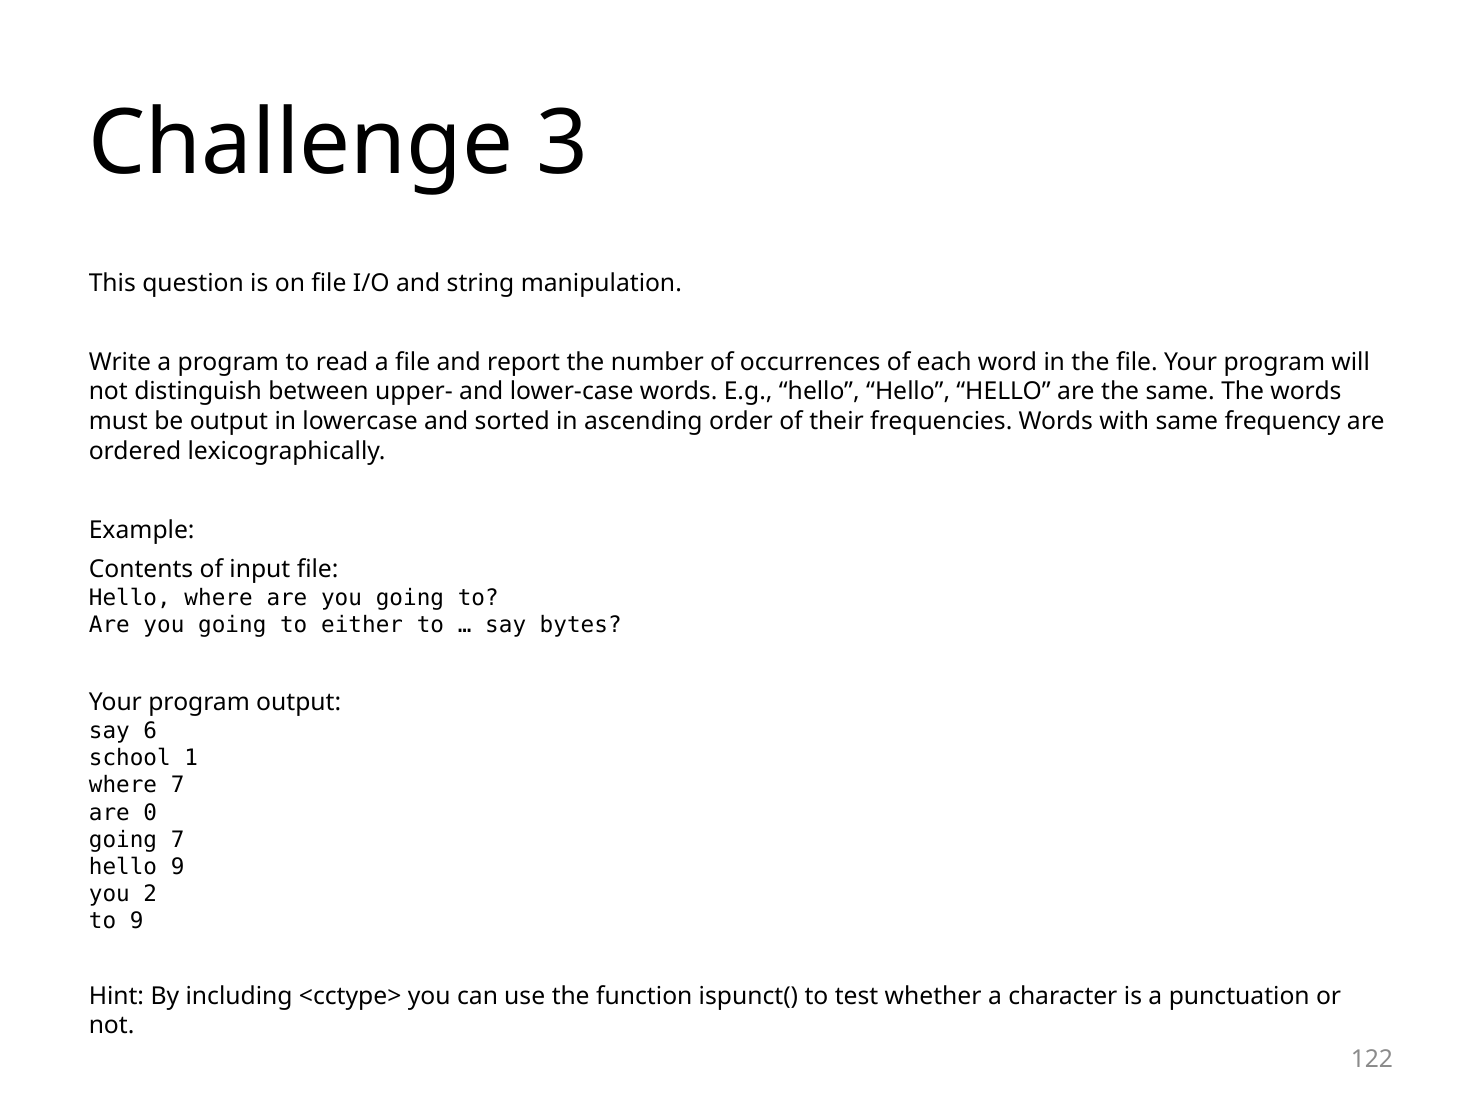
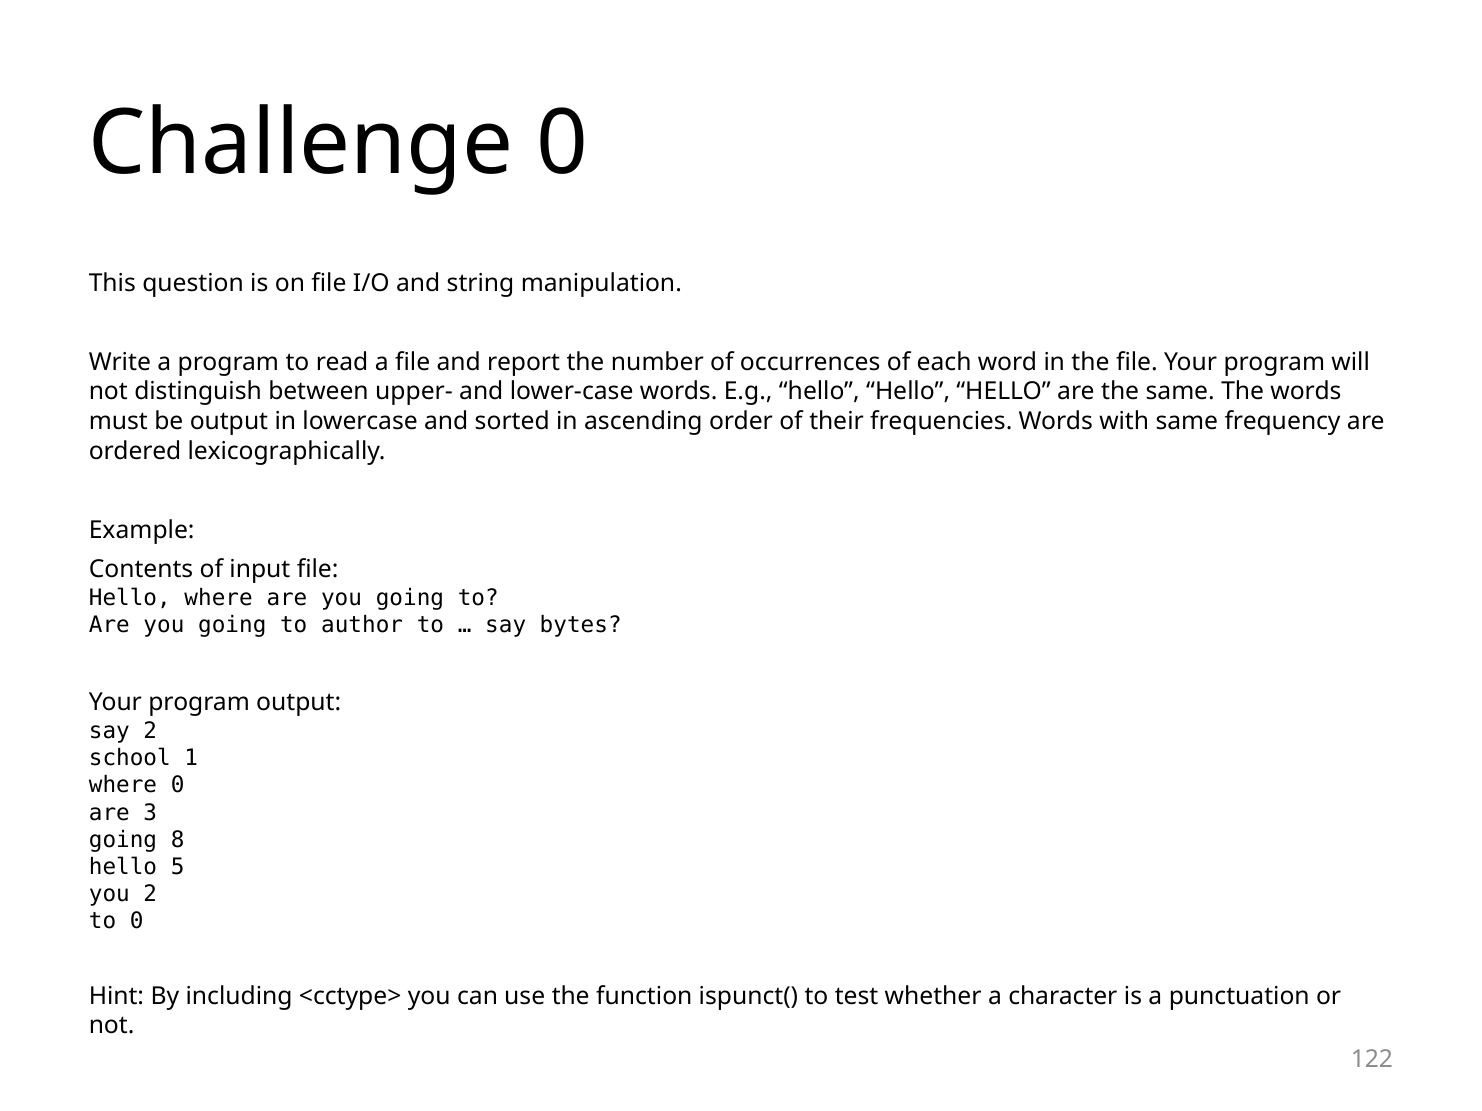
Challenge 3: 3 -> 0 (563, 143)
either: either -> author (362, 625)
say 6: 6 -> 2 (150, 731)
where 7: 7 -> 0 (178, 786)
0: 0 -> 3 (150, 813)
going 7: 7 -> 8 (178, 840)
hello 9: 9 -> 5 (178, 867)
to 9: 9 -> 0 (137, 922)
